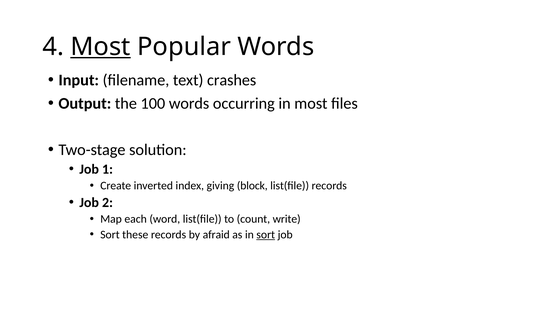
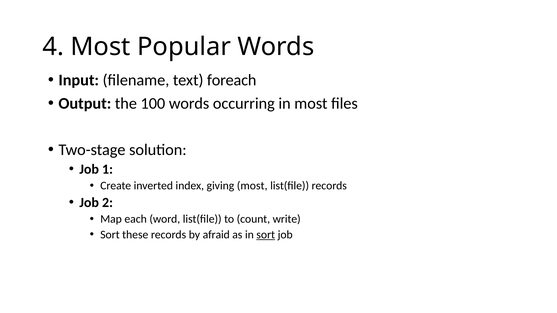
Most underline: present -> none (101, 47)
crashes: crashes -> foreach (232, 80)
giving block: block -> most (252, 186)
